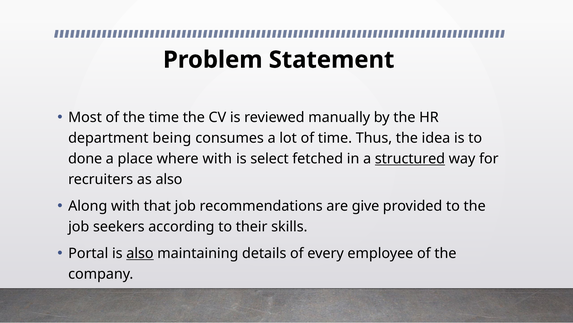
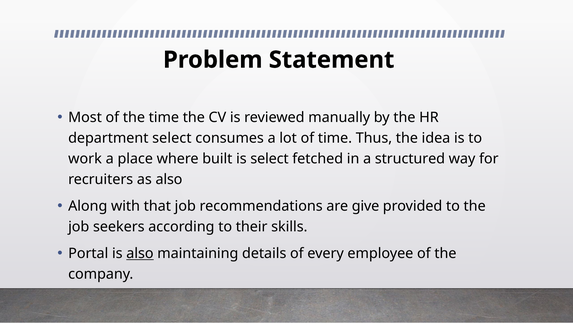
department being: being -> select (172, 138)
done: done -> work (85, 159)
where with: with -> built (217, 159)
structured underline: present -> none (410, 159)
